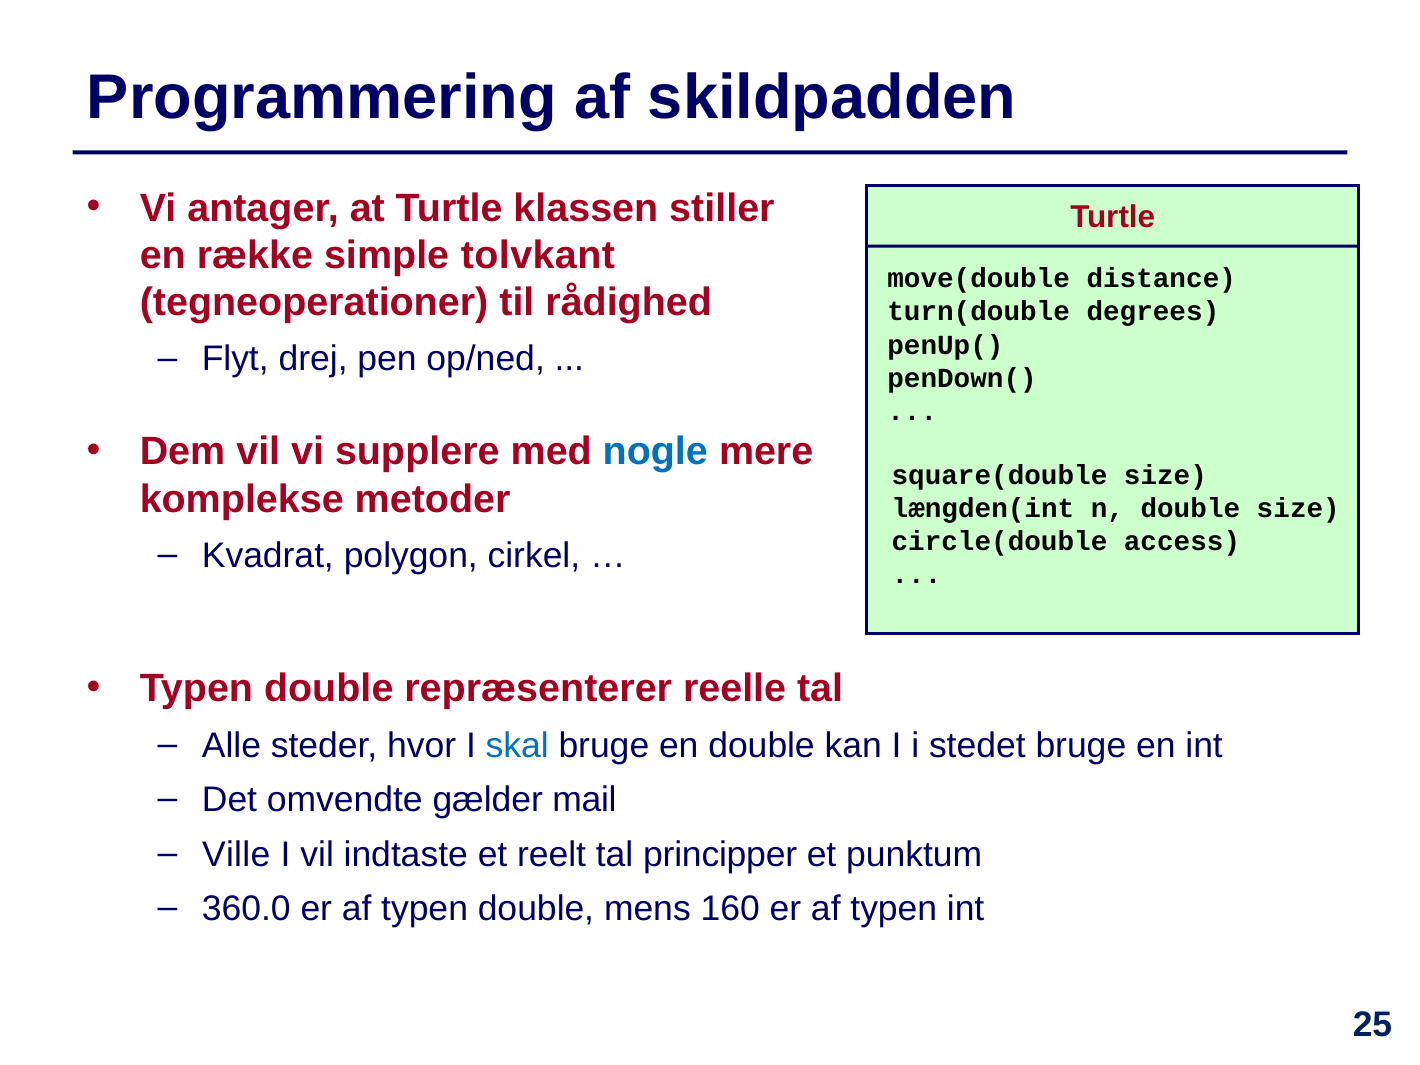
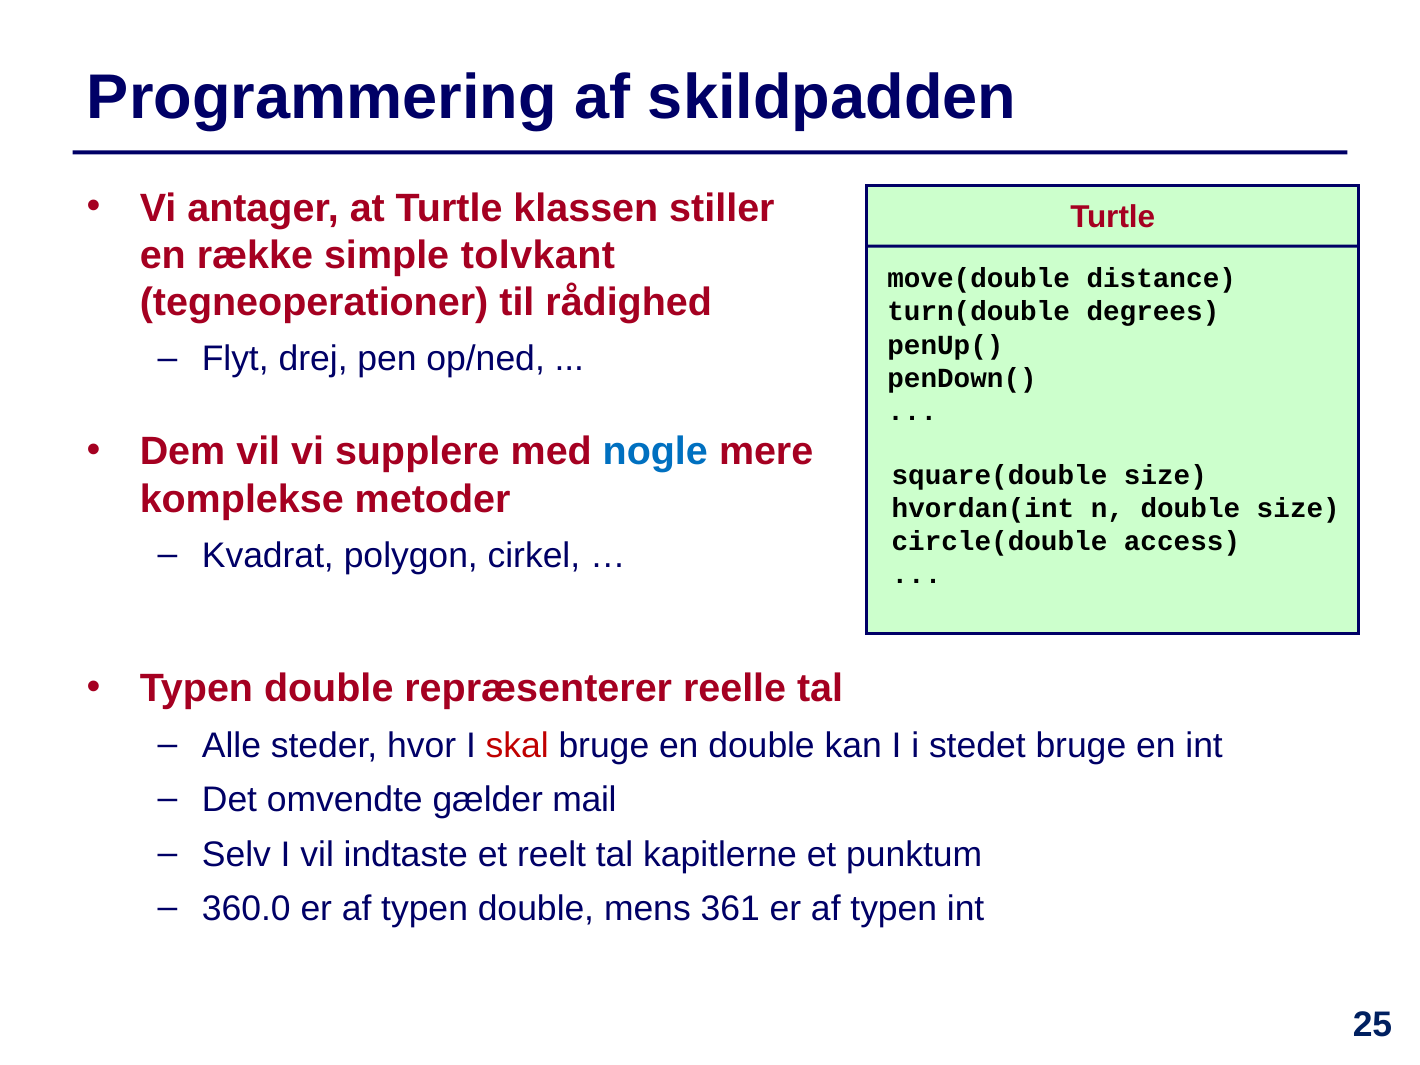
længden(int: længden(int -> hvordan(int (983, 508)
skal colour: blue -> red (517, 745)
Ville: Ville -> Selv (236, 854)
principper: principper -> kapitlerne (720, 854)
160: 160 -> 361 (730, 909)
